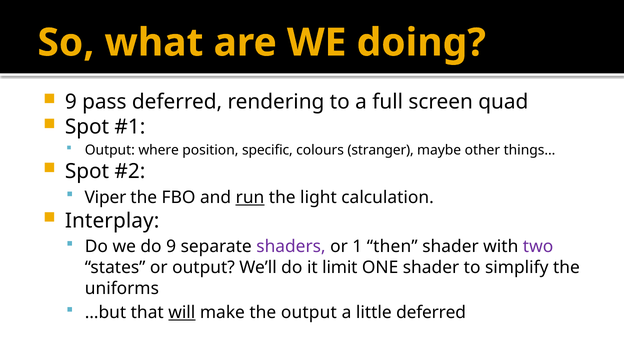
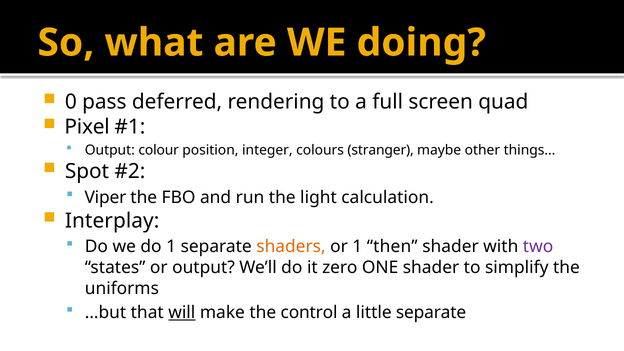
9: 9 -> 0 (71, 102)
Spot: Spot -> Pixel (87, 127)
where: where -> colour (159, 150)
specific: specific -> integer (267, 150)
run underline: present -> none (250, 198)
do 9: 9 -> 1 (171, 247)
shaders colour: purple -> orange (291, 247)
limit: limit -> zero (340, 268)
the output: output -> control (309, 313)
little deferred: deferred -> separate (431, 313)
